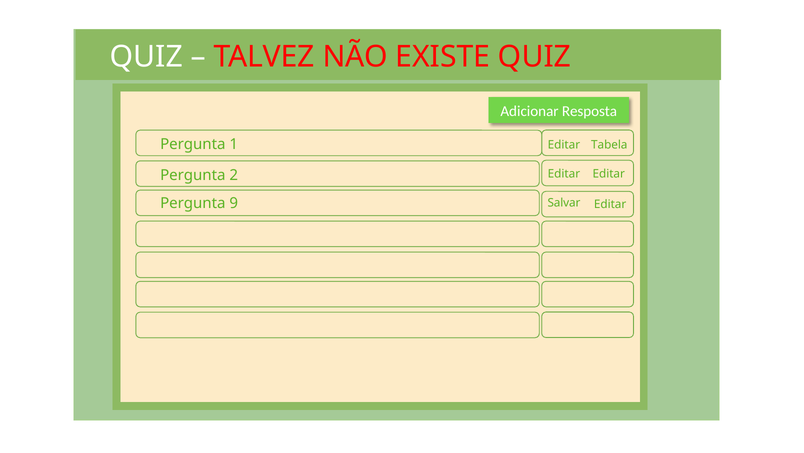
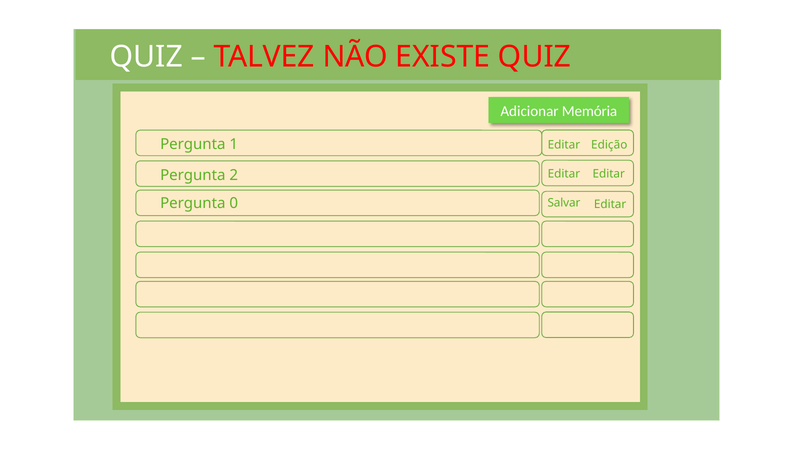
Resposta: Resposta -> Memória (590, 111)
Tabela: Tabela -> Edição (609, 144)
9: 9 -> 0 (234, 203)
